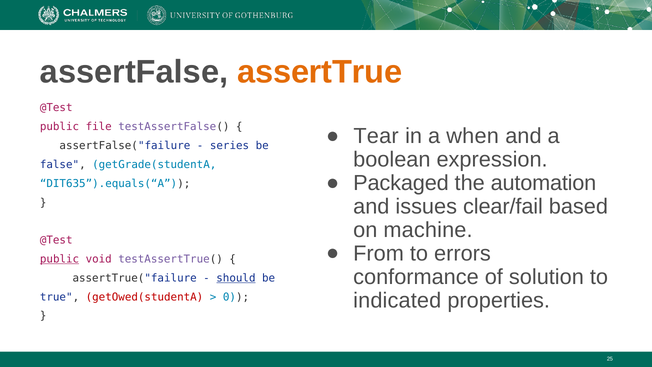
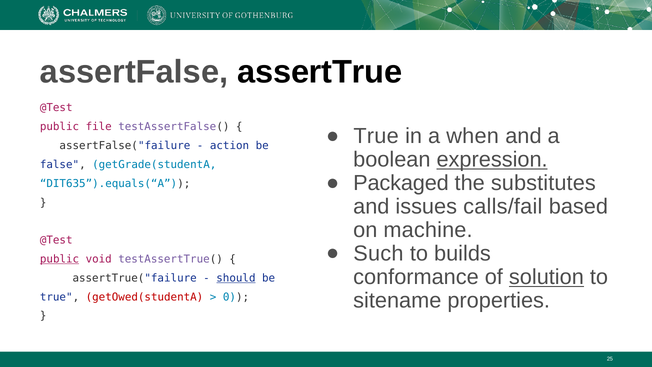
assertTrue colour: orange -> black (320, 72)
Tear: Tear -> True (376, 136)
series: series -> action (230, 146)
expression underline: none -> present (492, 160)
automation: automation -> substitutes (543, 183)
clear/fail: clear/fail -> calls/fail (503, 207)
From: From -> Such (378, 253)
errors: errors -> builds (462, 253)
solution underline: none -> present (546, 277)
indicated: indicated -> sitename (397, 300)
